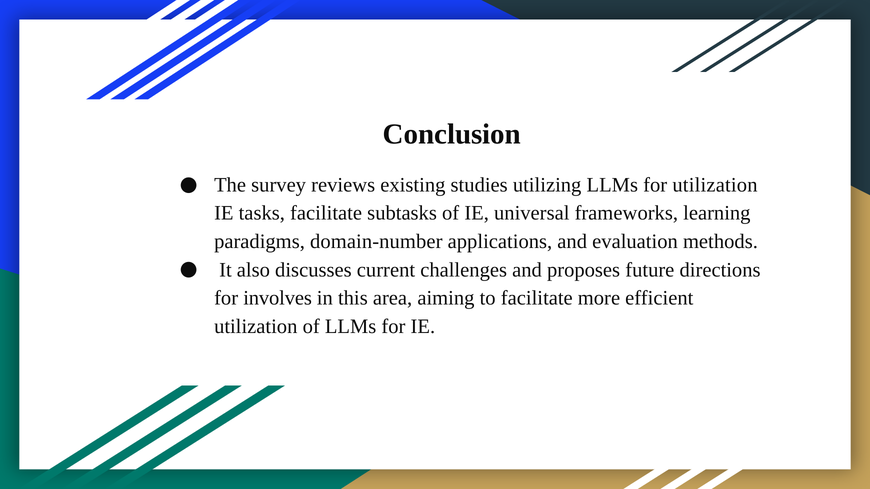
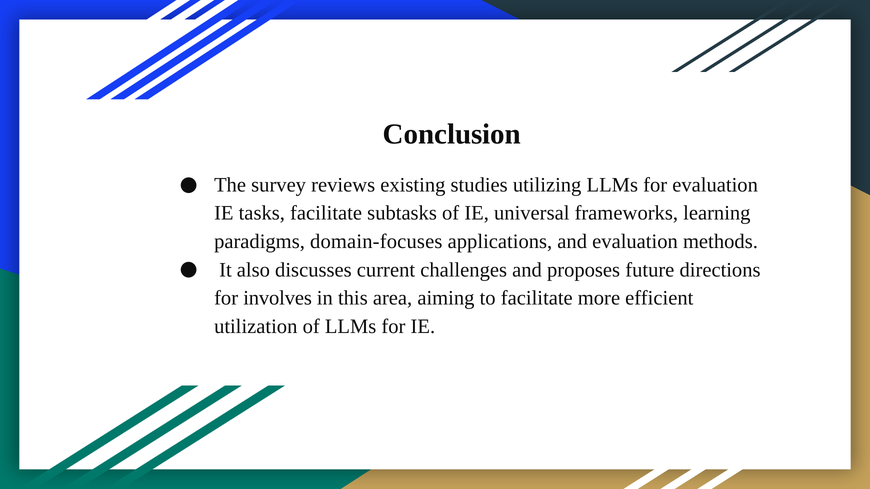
for utilization: utilization -> evaluation (715, 185)
domain-number: domain-number -> domain-focuses (376, 242)
